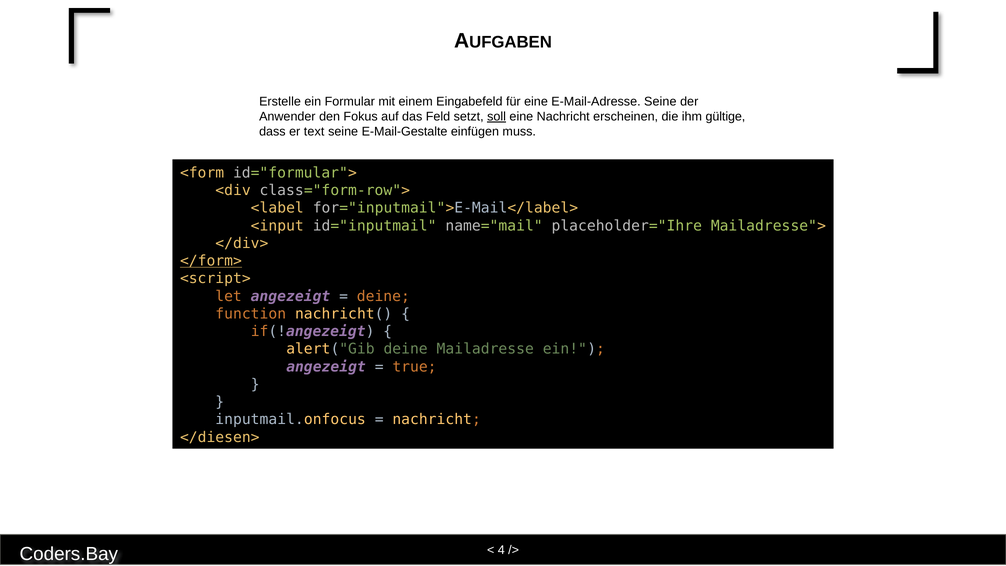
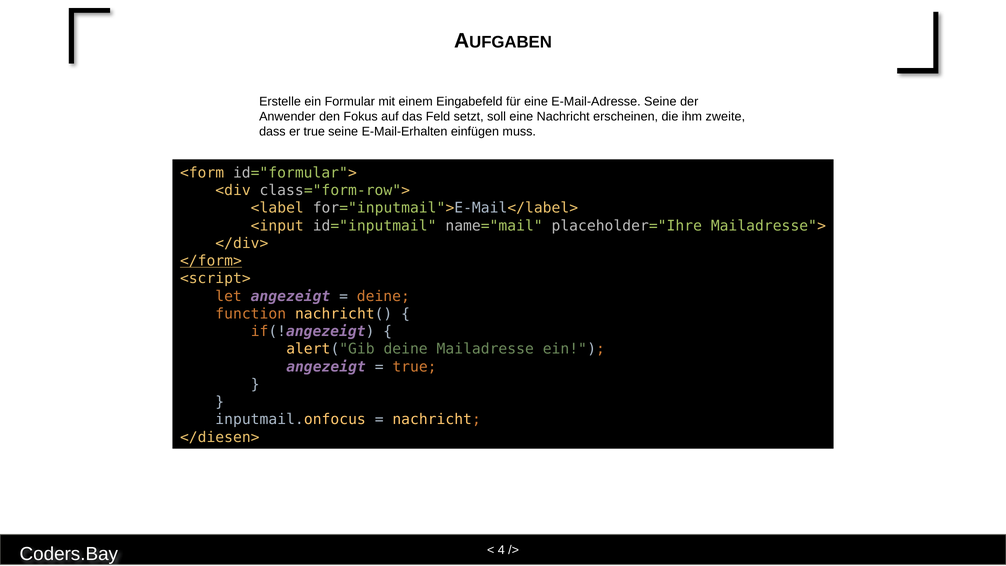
soll underline: present -> none (497, 117)
gültige: gültige -> zweite (725, 117)
er text: text -> true (314, 132)
E-Mail-Gestalte: E-Mail-Gestalte -> E-Mail-Erhalten (405, 132)
